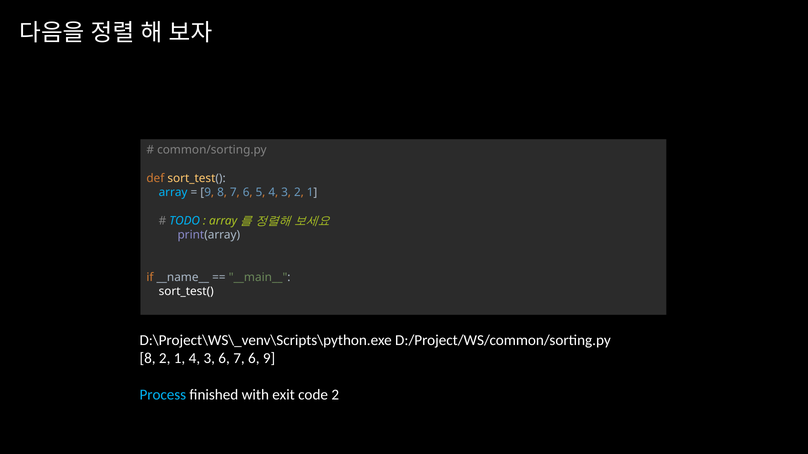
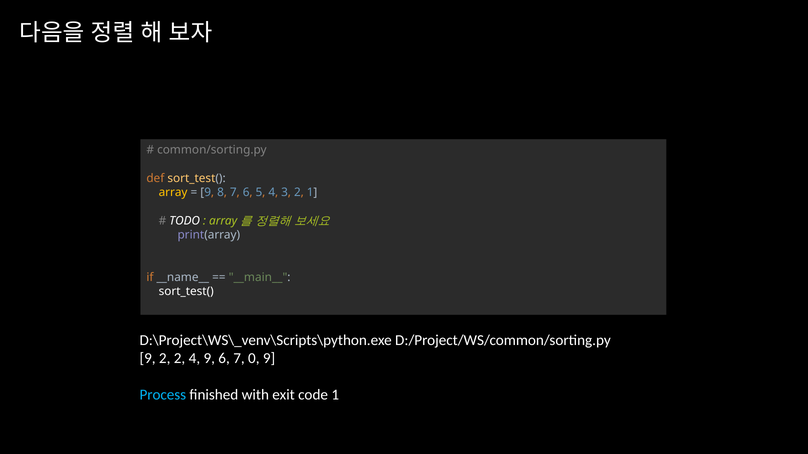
array colour: light blue -> yellow (173, 193)
TODO colour: light blue -> white (185, 221)
8: 8 -> 9 (148, 359)
1: 1 -> 2 (180, 359)
3: 3 -> 9 (209, 359)
6 7 6: 6 -> 0 (254, 359)
code 2: 2 -> 1 (335, 395)
